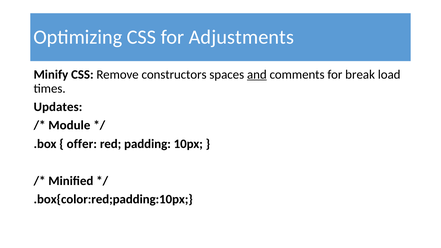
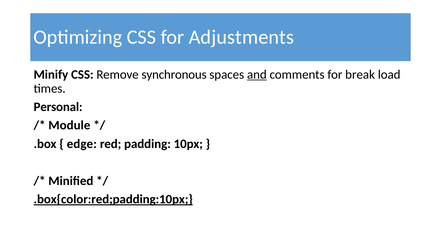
constructors: constructors -> synchronous (174, 75)
Updates: Updates -> Personal (58, 107)
offer: offer -> edge (82, 144)
.box{color:red;padding:10px underline: none -> present (113, 199)
